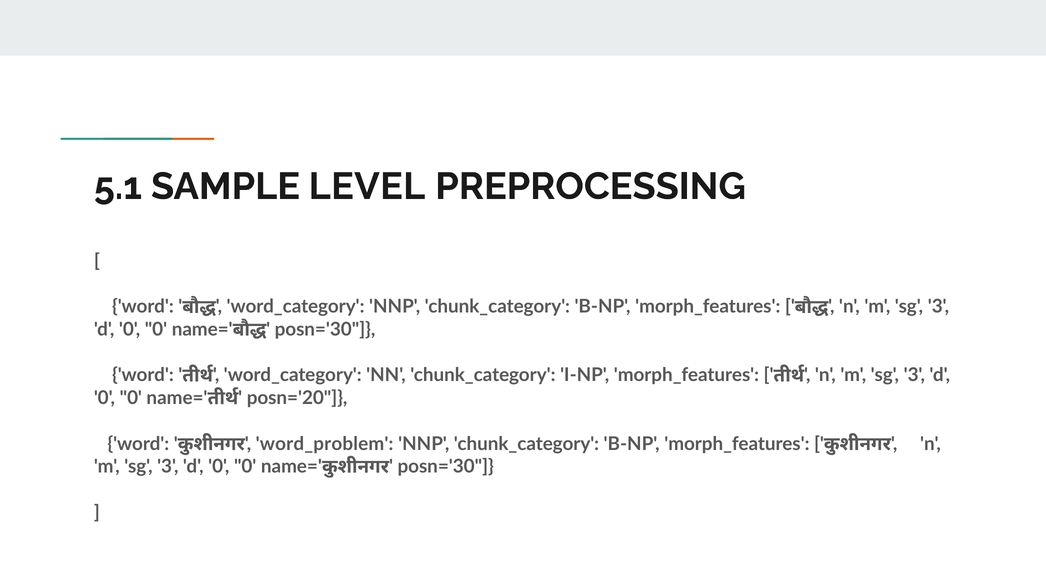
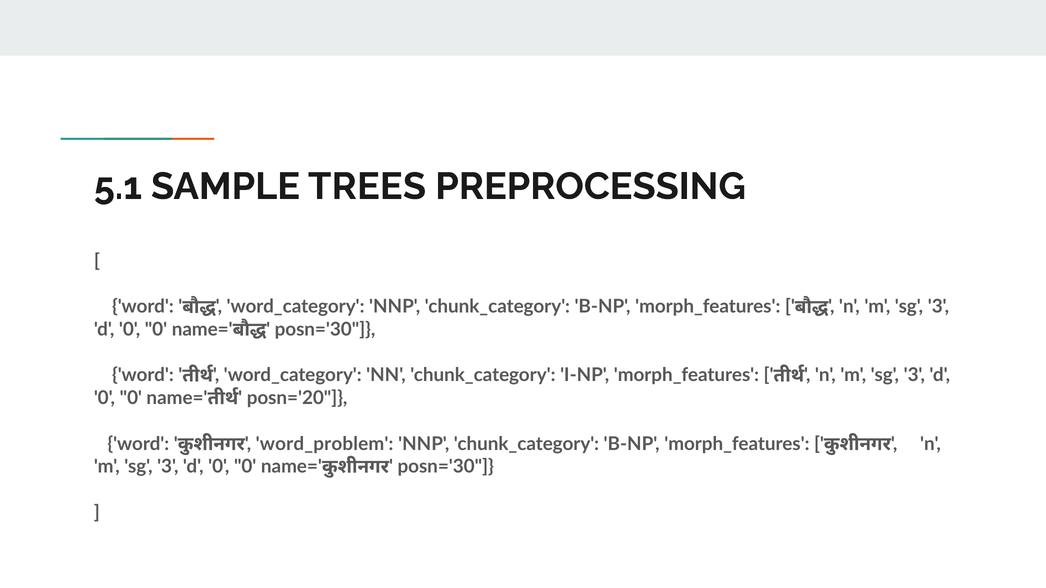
LEVEL: LEVEL -> TREES (367, 187)
